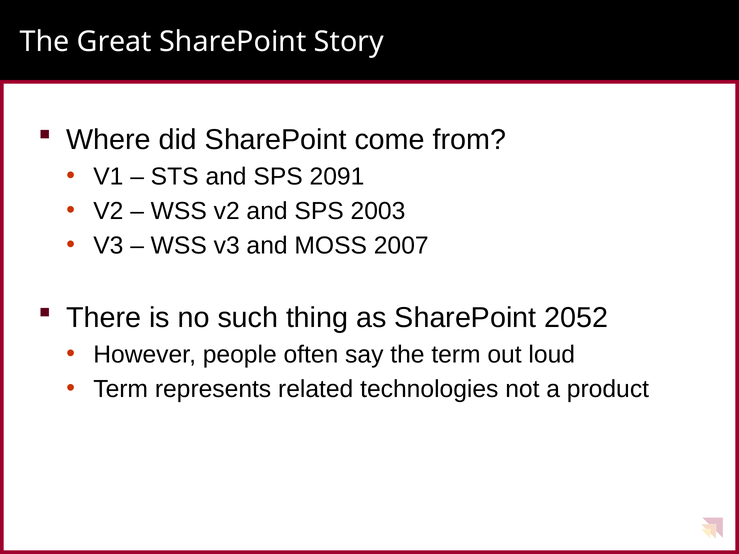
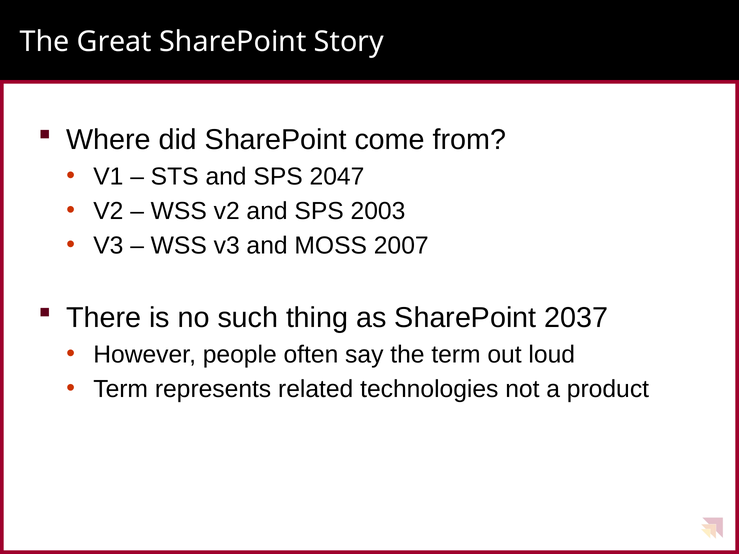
2091: 2091 -> 2047 (337, 177)
2052: 2052 -> 2037 (576, 318)
